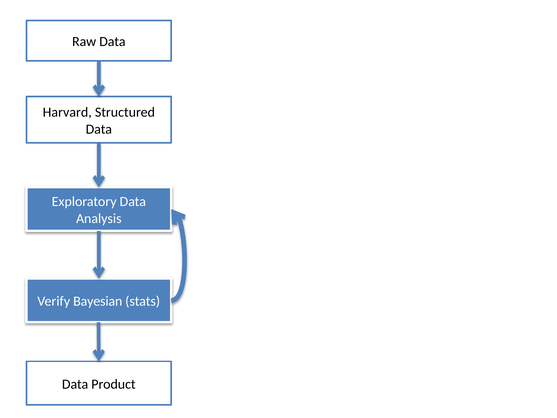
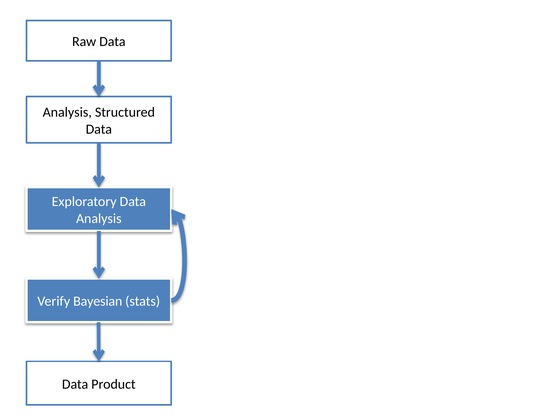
Harvard: Harvard -> Analysis (67, 112)
